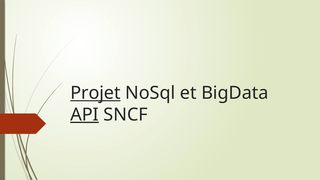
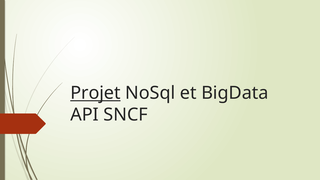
API underline: present -> none (85, 115)
